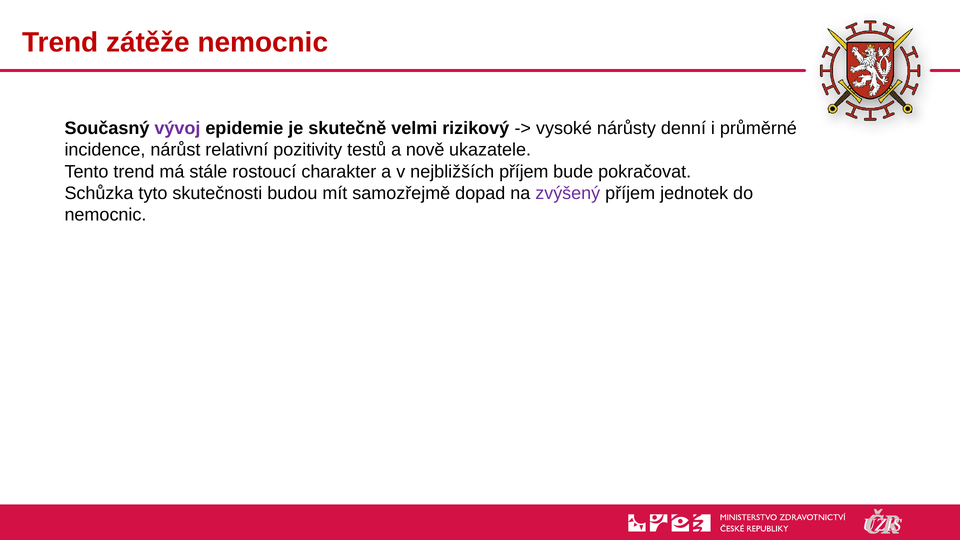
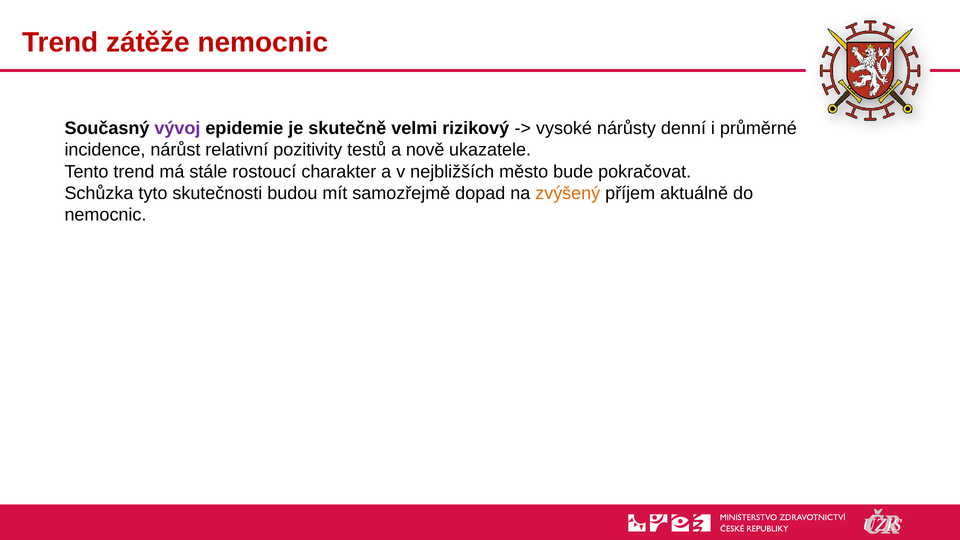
nejbližších příjem: příjem -> město (524, 172)
zvýšený colour: purple -> orange (568, 193)
jednotek: jednotek -> aktuálně (694, 193)
